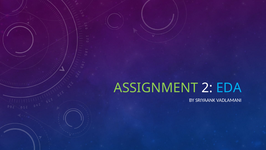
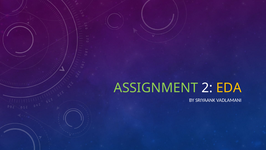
EDA colour: light blue -> yellow (229, 88)
